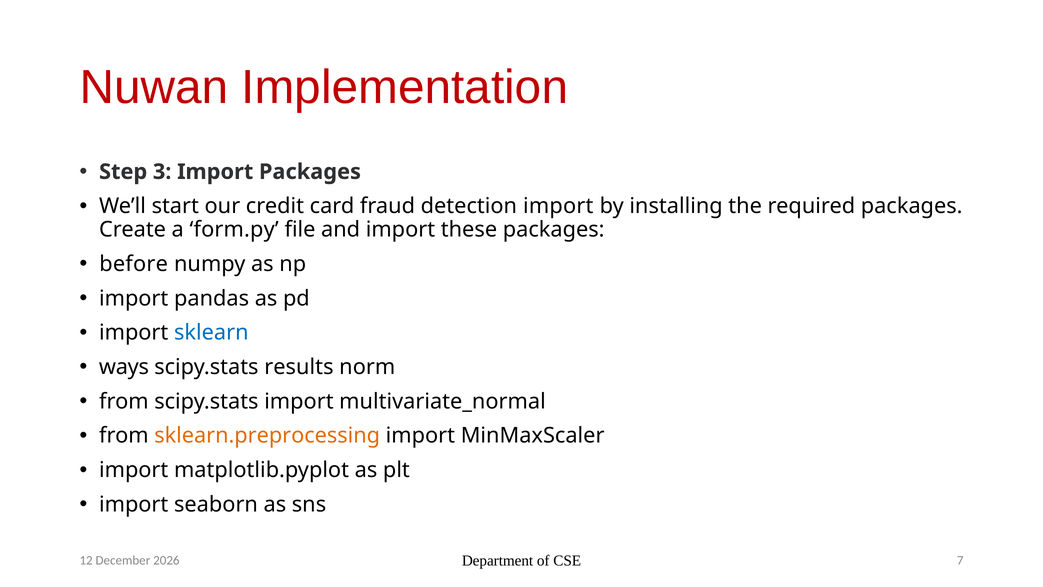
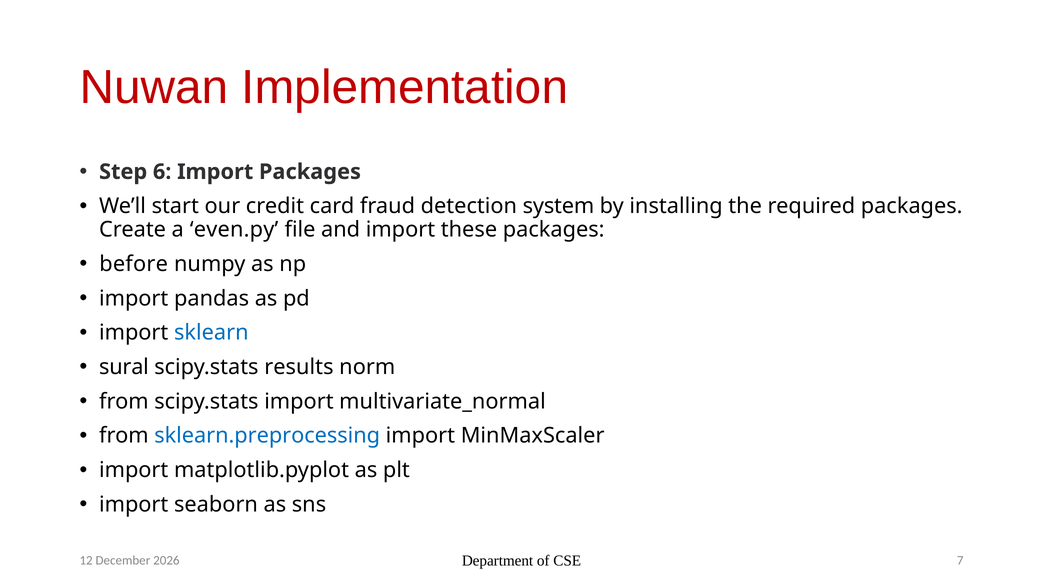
3: 3 -> 6 (162, 172)
detection import: import -> system (558, 206)
form.py: form.py -> even.py (234, 229)
ways: ways -> sural (124, 367)
sklearn.preprocessing colour: orange -> blue (267, 436)
